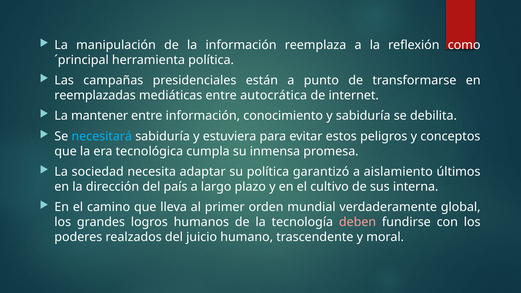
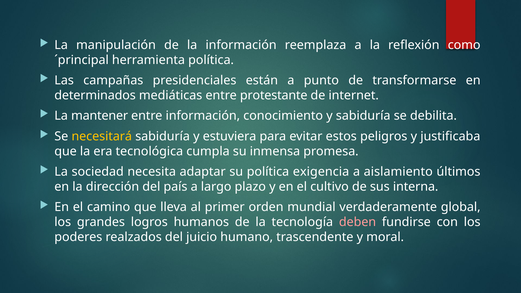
reemplazadas: reemplazadas -> determinados (95, 95)
autocrática: autocrática -> protestante (274, 95)
necesitará colour: light blue -> yellow (102, 136)
conceptos: conceptos -> justificaba (450, 136)
garantizó: garantizó -> exigencia (321, 172)
